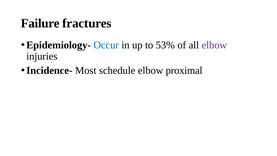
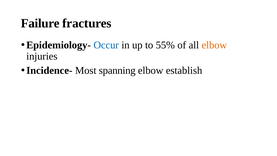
53%: 53% -> 55% (165, 45)
elbow colour: purple -> orange (214, 45)
schedule: schedule -> spanning (117, 70)
proximal: proximal -> establish (184, 70)
